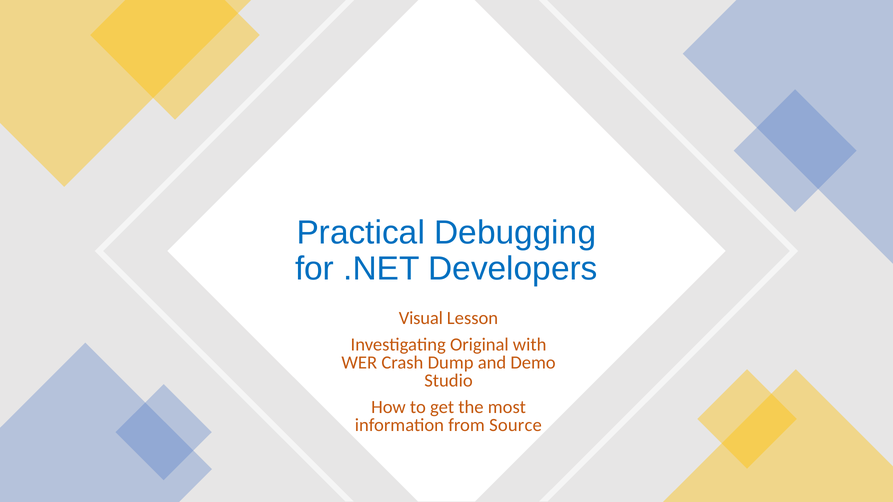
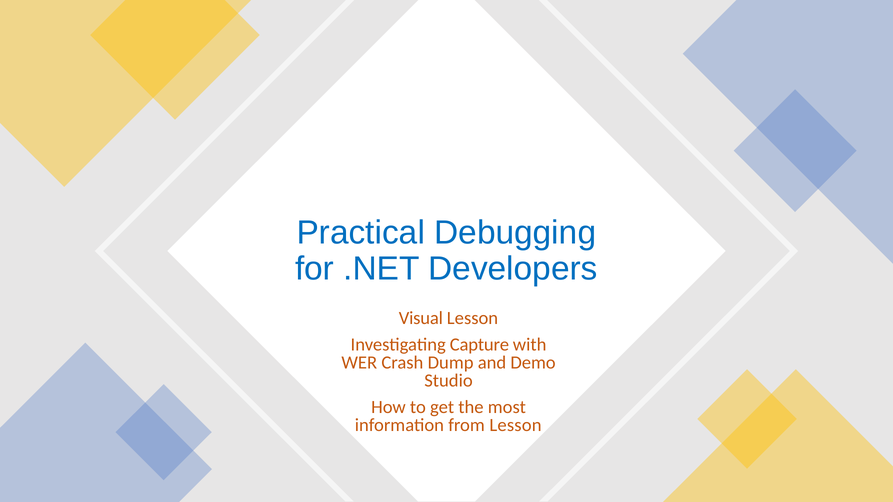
Original: Original -> Capture (479, 345)
from Source: Source -> Lesson (516, 425)
